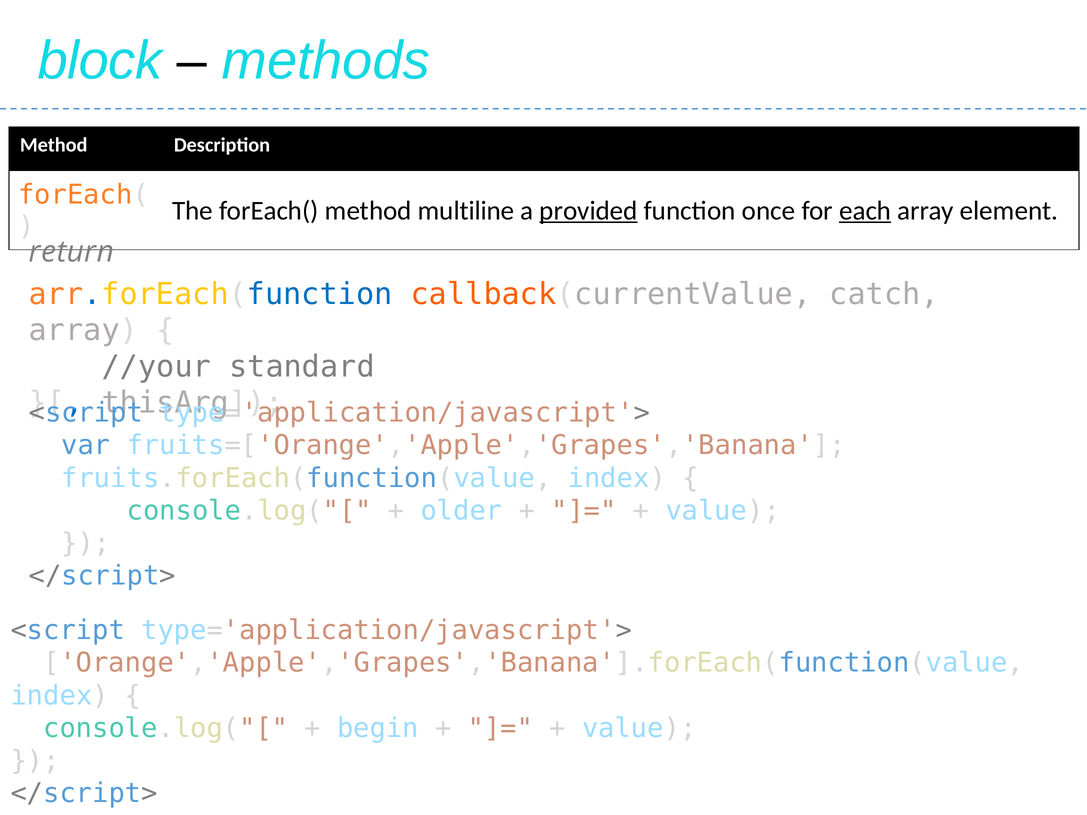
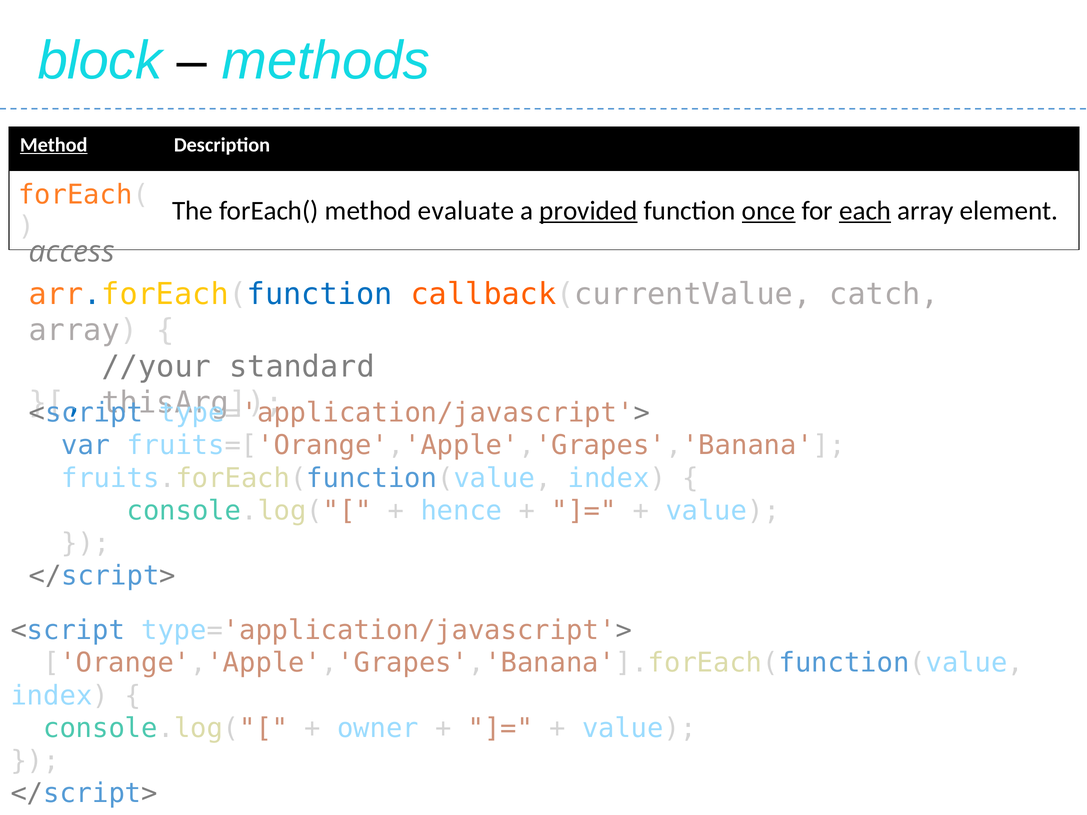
Method underline: none -> present (54, 145)
multiline: multiline -> evaluate (466, 211)
once underline: none -> present (769, 211)
return: return -> access (72, 252)
older: older -> hence (461, 511)
begin: begin -> owner (378, 728)
